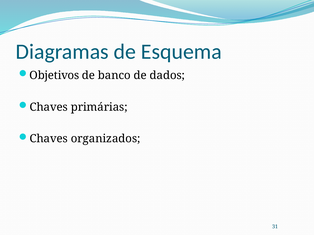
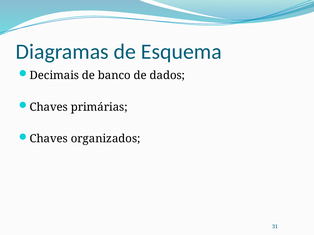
Objetivos: Objetivos -> Decimais (54, 76)
